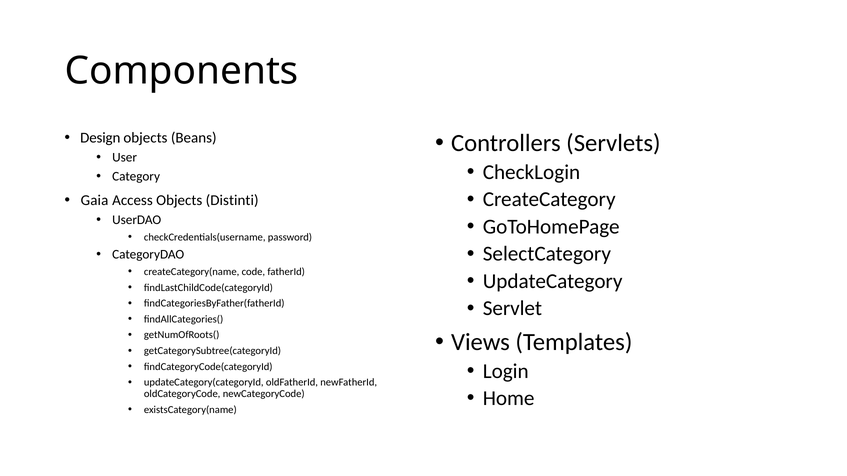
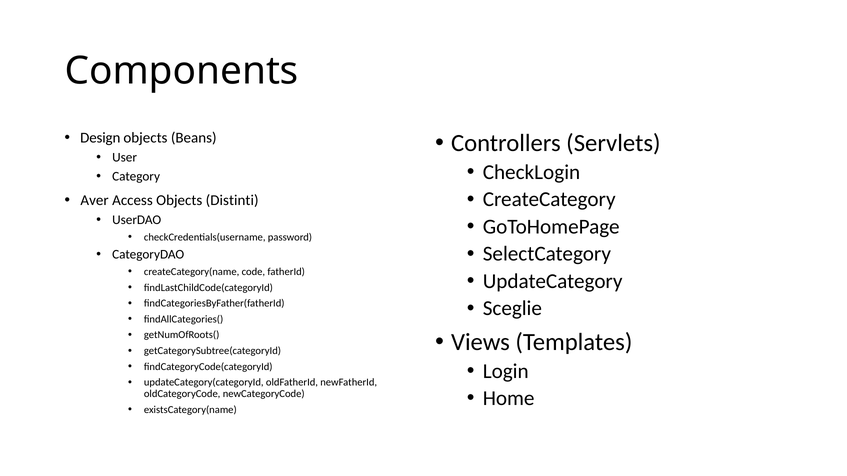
Gaia: Gaia -> Aver (95, 200)
Servlet: Servlet -> Sceglie (512, 309)
